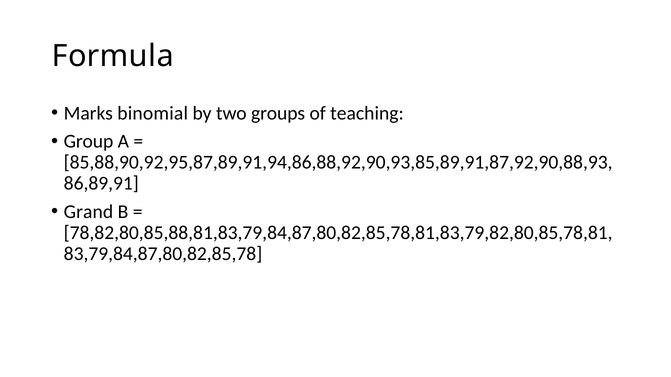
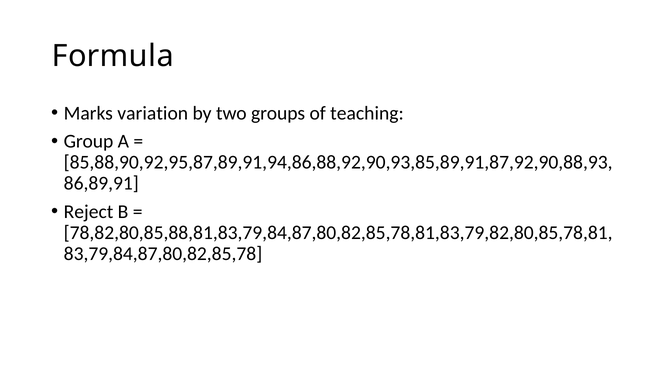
binomial: binomial -> variation (153, 113)
Grand: Grand -> Reject (89, 212)
